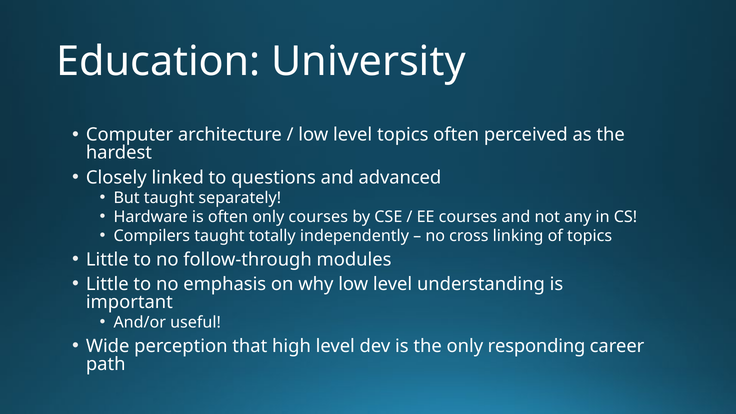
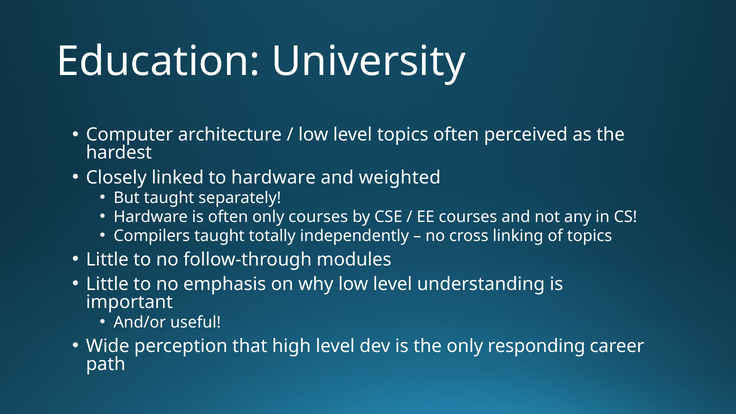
to questions: questions -> hardware (273, 178)
advanced: advanced -> weighted (400, 178)
